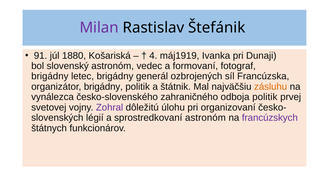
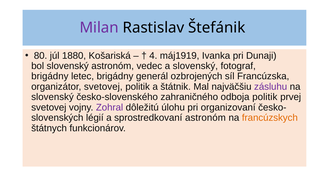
91: 91 -> 80 (41, 56)
a formovaní: formovaní -> slovenský (195, 66)
organizátor brigádny: brigádny -> svetovej (103, 87)
zásluhu colour: orange -> purple (271, 87)
vynálezca: vynálezca -> slovenský (53, 97)
francúzskych colour: purple -> orange (270, 118)
